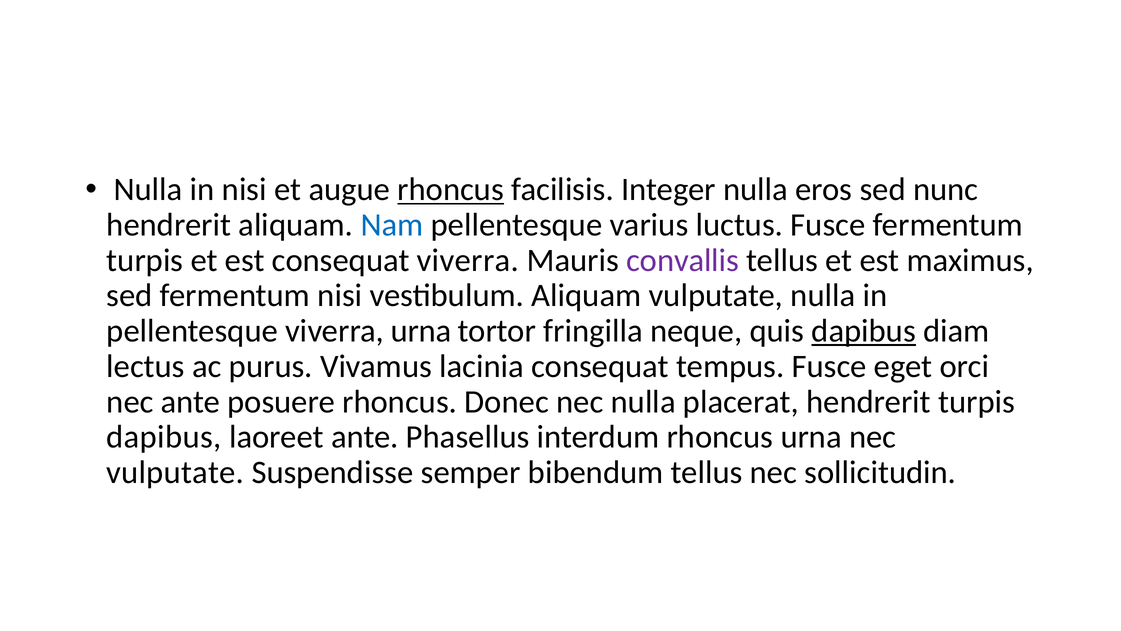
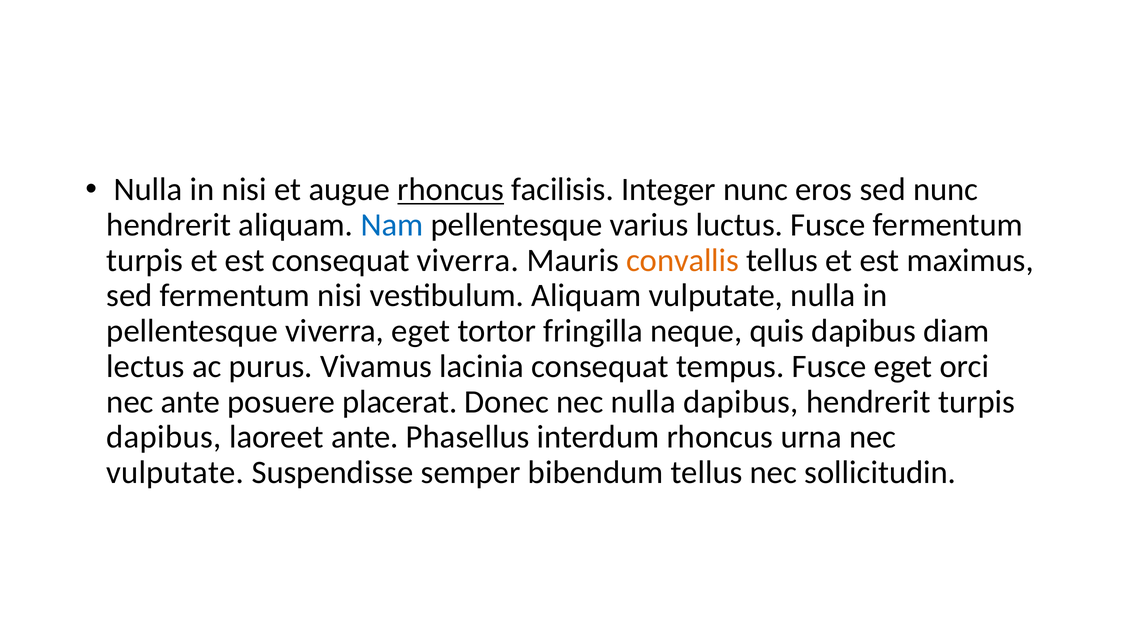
Integer nulla: nulla -> nunc (755, 190)
convallis colour: purple -> orange (683, 260)
viverra urna: urna -> eget (421, 331)
dapibus underline: present -> none (864, 331)
posuere rhoncus: rhoncus -> placerat (400, 401)
nulla placerat: placerat -> dapibus (741, 401)
